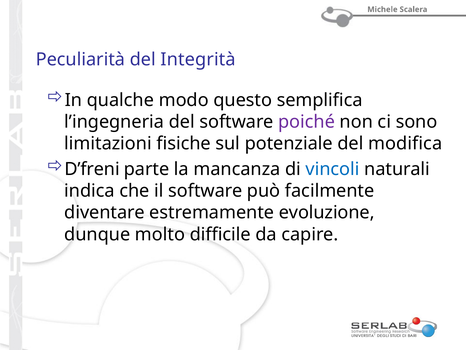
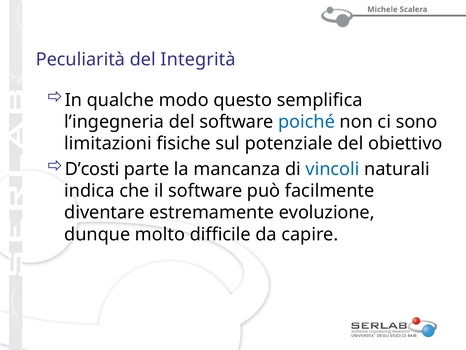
poiché colour: purple -> blue (307, 122)
modifica: modifica -> obiettivo (405, 143)
D’freni: D’freni -> D’costi (92, 169)
